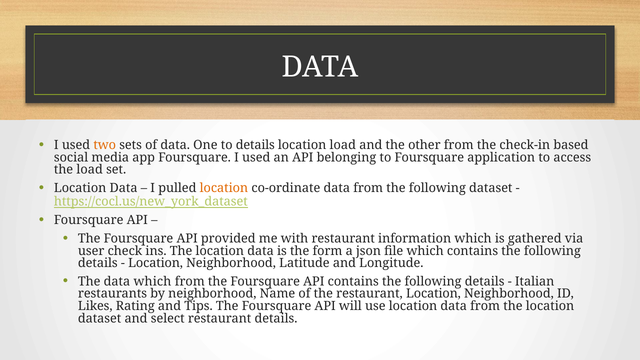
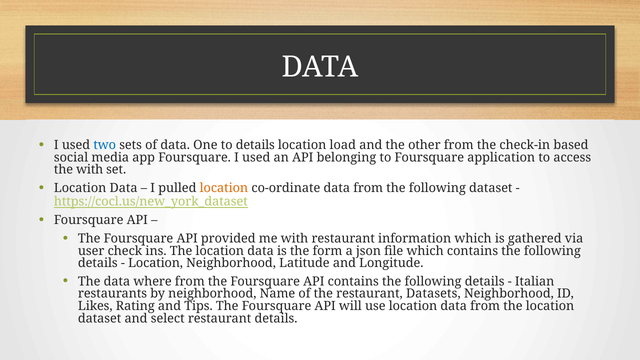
two colour: orange -> blue (105, 145)
the load: load -> with (90, 170)
data which: which -> where (153, 281)
restaurant Location: Location -> Datasets (433, 294)
